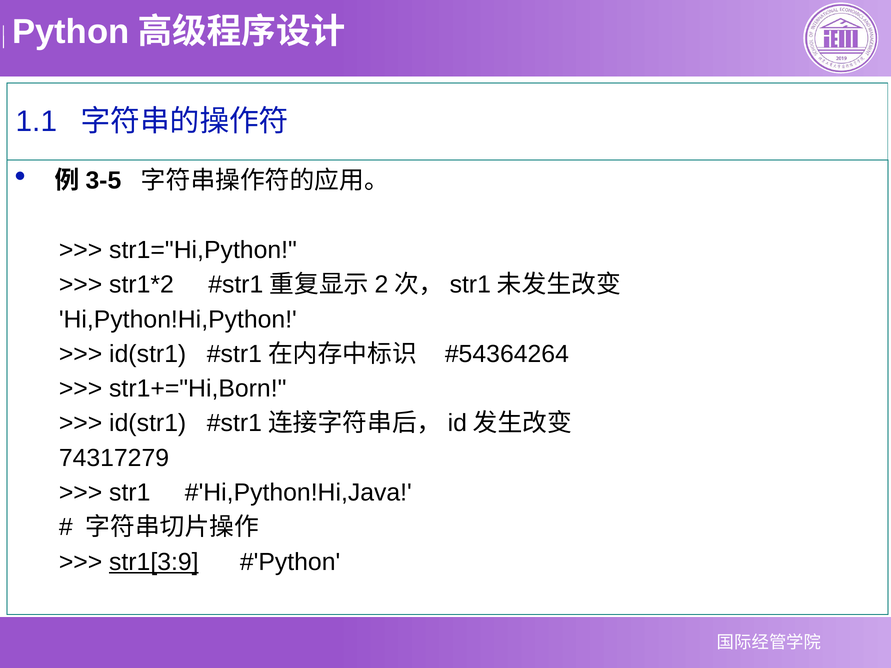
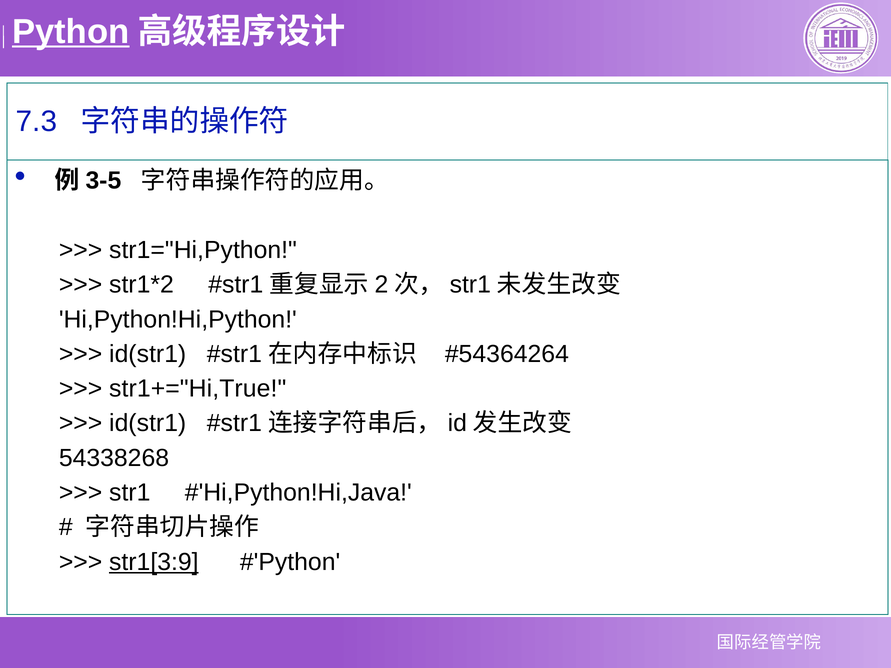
Python underline: none -> present (71, 32)
1.1: 1.1 -> 7.3 (36, 121)
str1+="Hi,Born: str1+="Hi,Born -> str1+="Hi,True (198, 389)
74317279: 74317279 -> 54338268 (114, 458)
